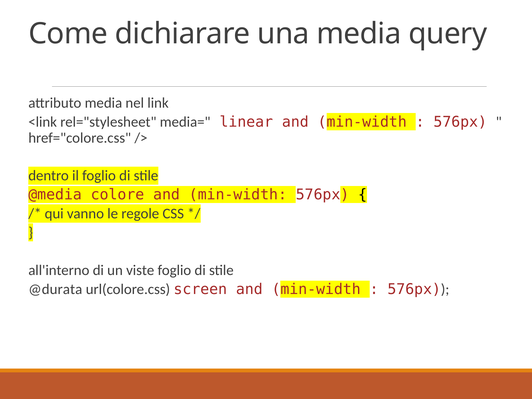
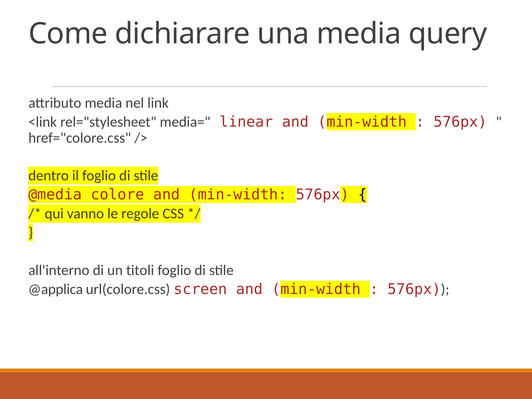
viste: viste -> titoli (140, 270)
@durata: @durata -> @applica (55, 289)
